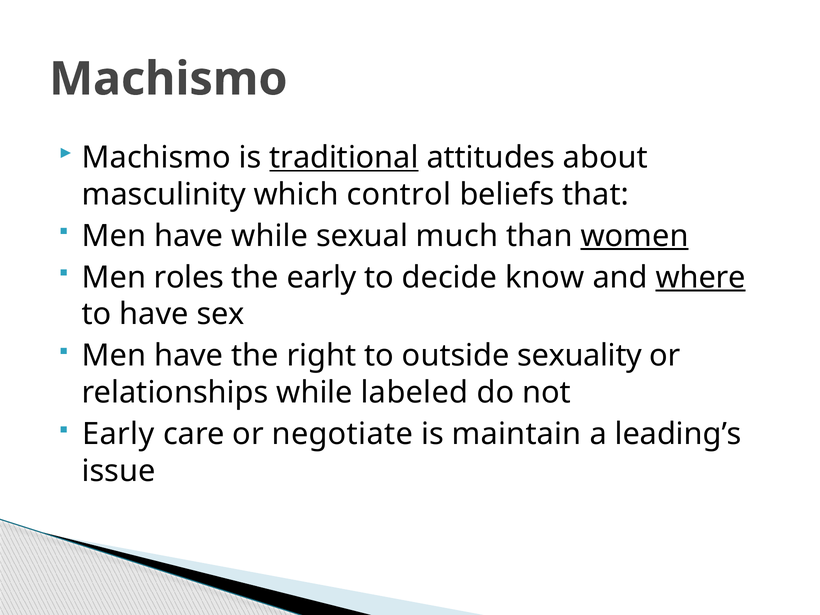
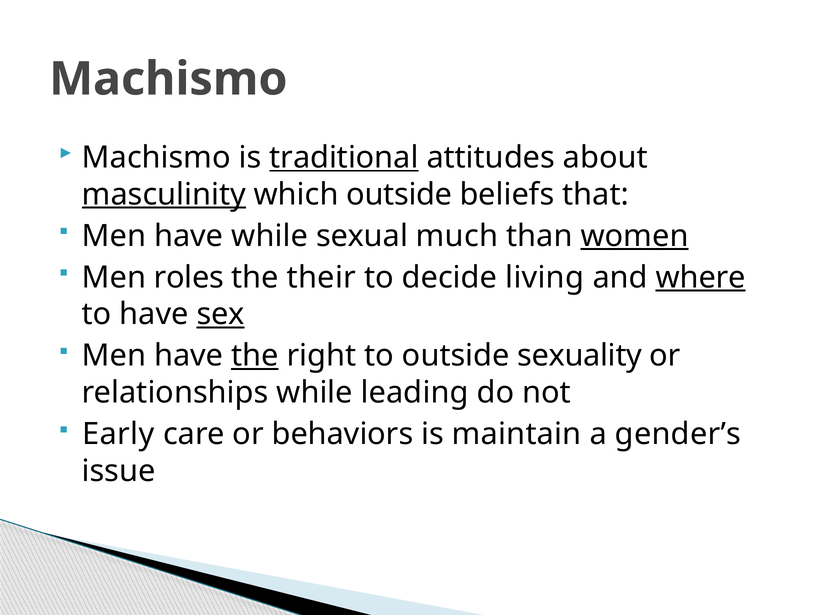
masculinity underline: none -> present (164, 194)
which control: control -> outside (399, 194)
the early: early -> their (321, 277)
know: know -> living (545, 277)
sex underline: none -> present (221, 314)
the underline: none -> present (255, 356)
labeled: labeled -> leading (415, 393)
negotiate: negotiate -> behaviors (343, 434)
leading’s: leading’s -> gender’s (678, 434)
